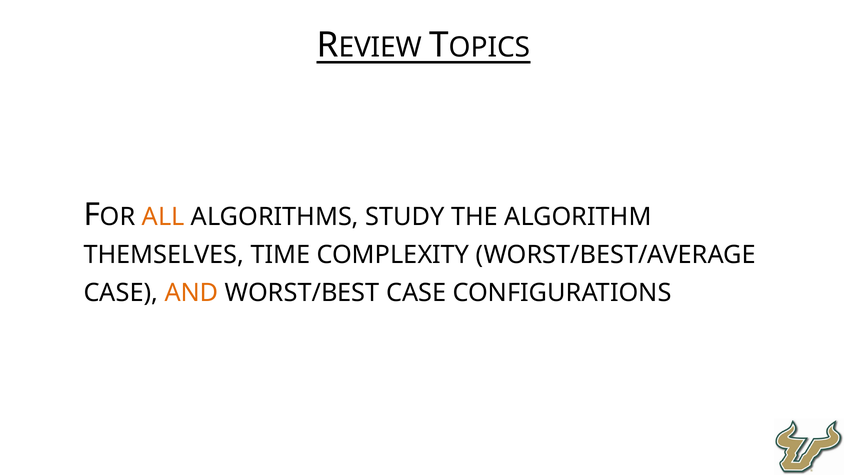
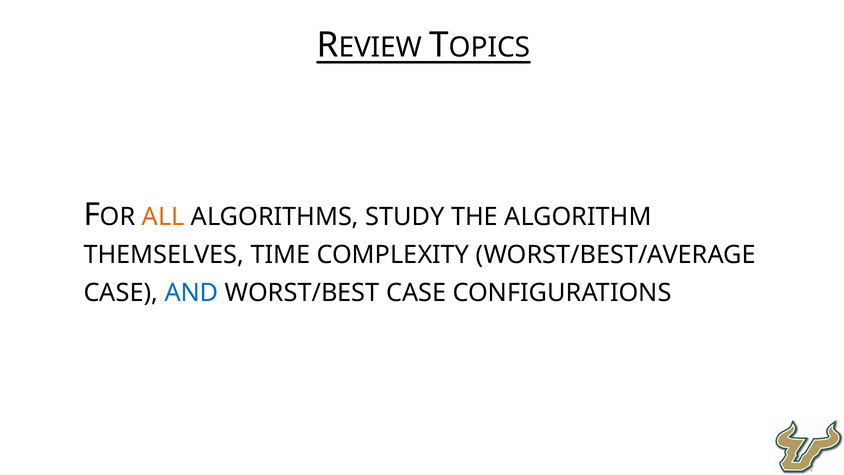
AND colour: orange -> blue (191, 293)
